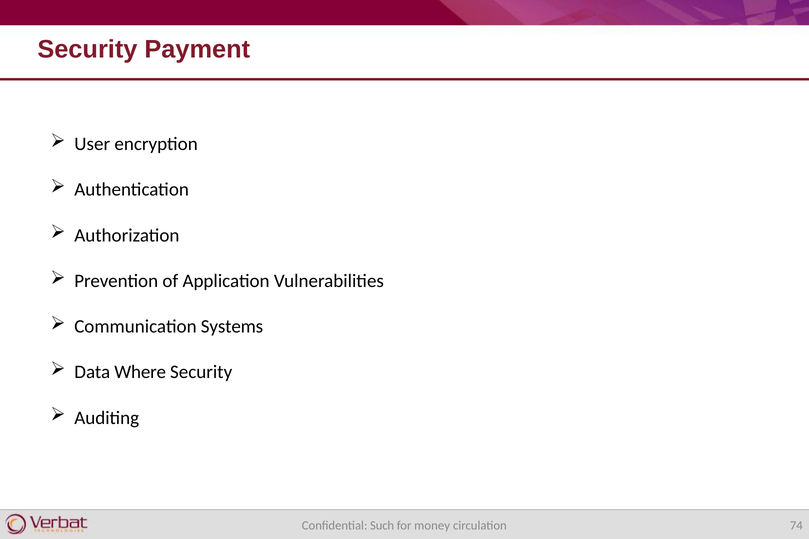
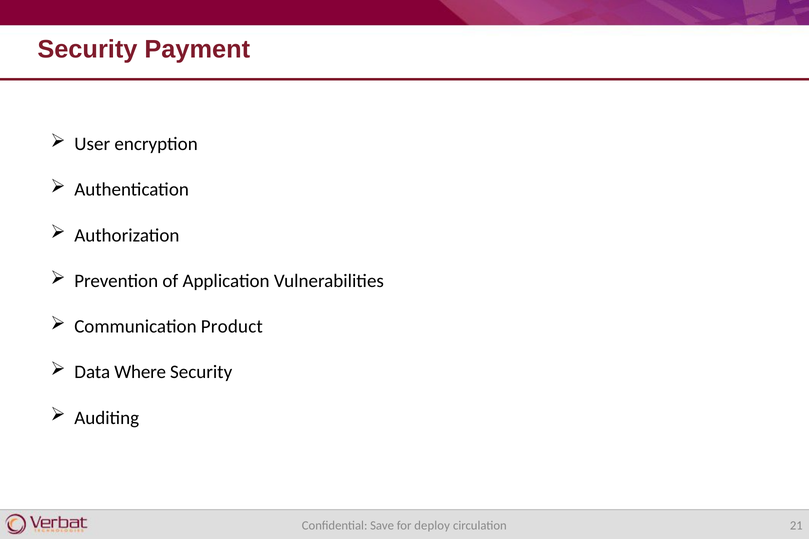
Systems: Systems -> Product (232, 327)
Such: Such -> Save (382, 526)
money: money -> deploy (432, 526)
74: 74 -> 21 (796, 526)
